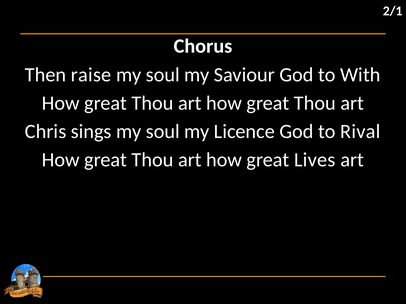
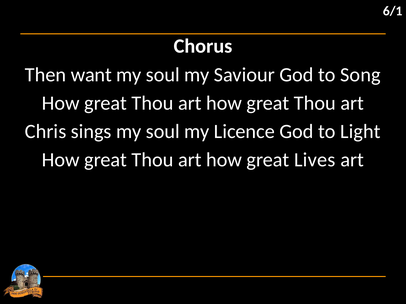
2/1: 2/1 -> 6/1 (393, 11)
raise: raise -> want (91, 75)
With: With -> Song (360, 75)
Rival: Rival -> Light (360, 132)
